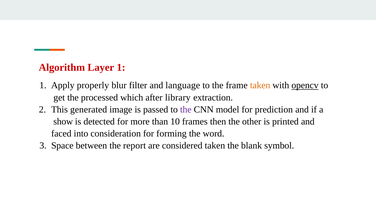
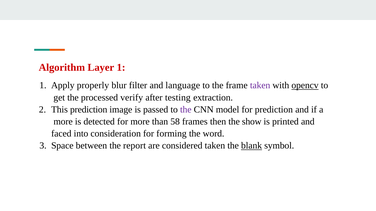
taken colour: orange -> purple (260, 86)
which: which -> verify (132, 98)
library: library -> testing (178, 98)
This generated: generated -> prediction (89, 110)
show: show -> more (63, 122)
10: 10 -> 58 (175, 122)
other: other -> show (252, 122)
blank underline: none -> present (252, 146)
